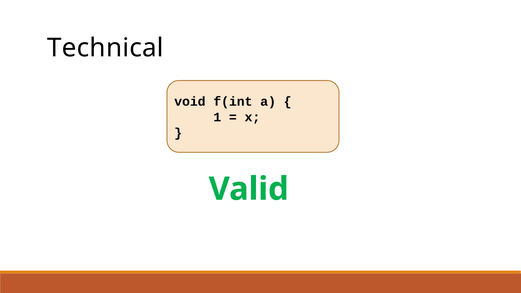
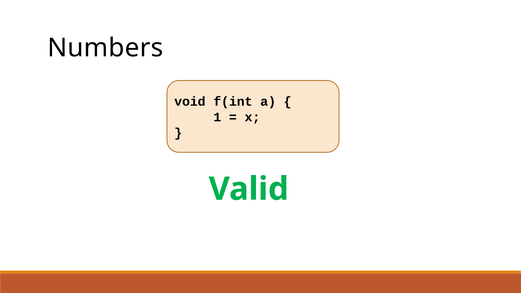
Technical: Technical -> Numbers (105, 48)
